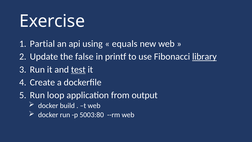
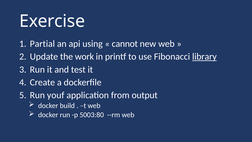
equals: equals -> cannot (125, 44)
false: false -> work (84, 57)
test underline: present -> none (78, 69)
loop: loop -> youf (56, 95)
